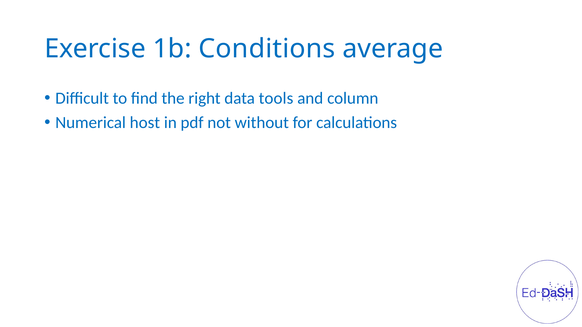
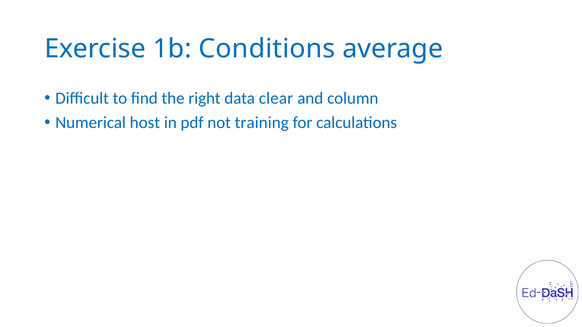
tools: tools -> clear (276, 98)
without: without -> training (262, 123)
